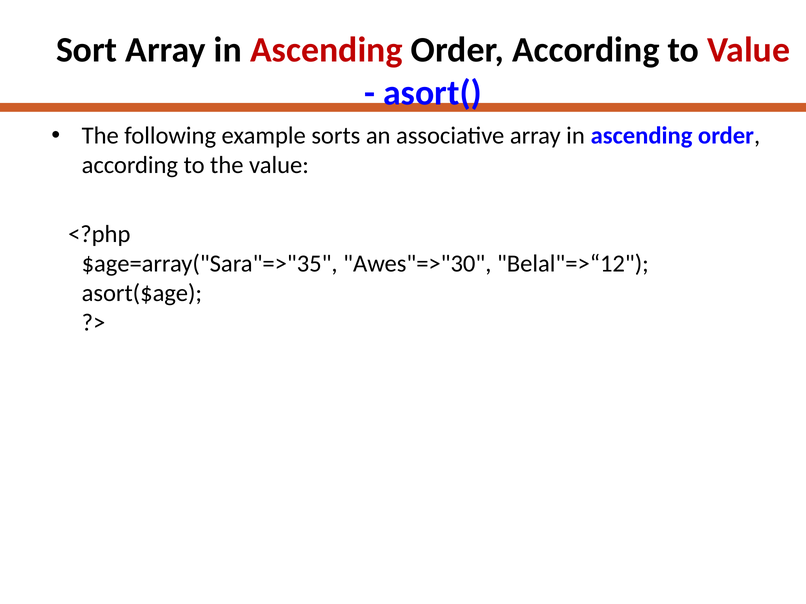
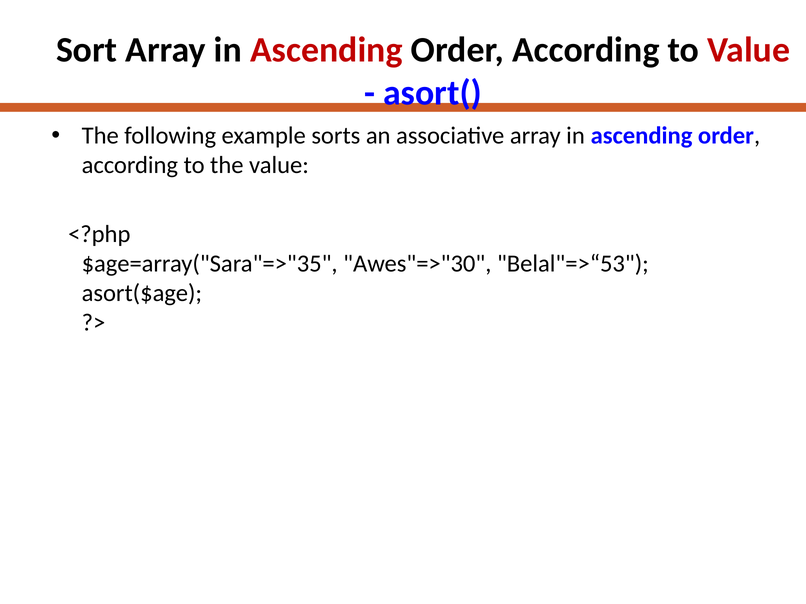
Belal"=>“12: Belal"=>“12 -> Belal"=>“53 (573, 264)
